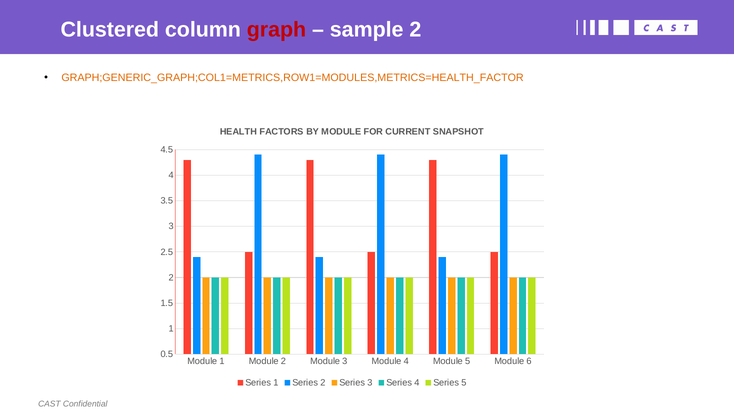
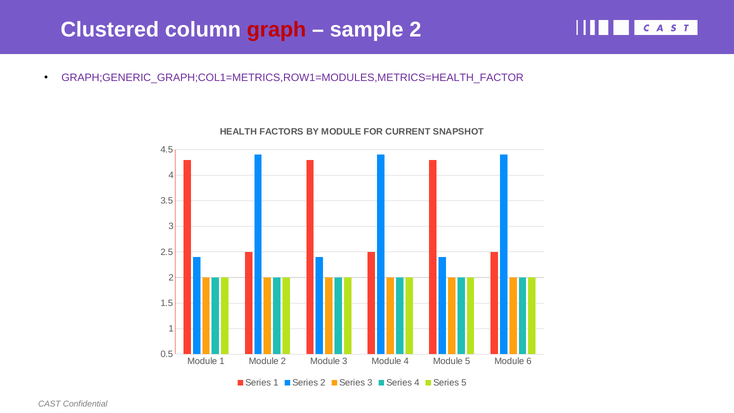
GRAPH;GENERIC_GRAPH;COL1=METRICS,ROW1=MODULES,METRICS=HEALTH_FACTOR colour: orange -> purple (293, 78)
